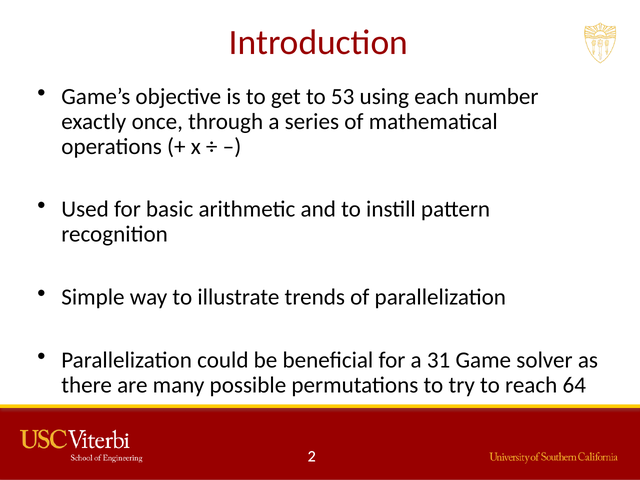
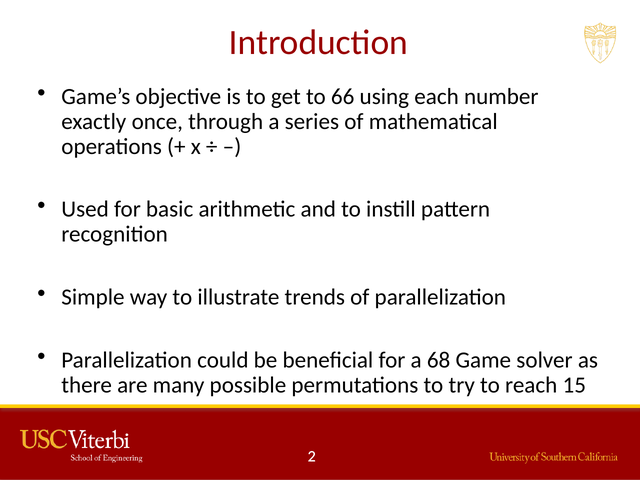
53: 53 -> 66 (343, 97)
31: 31 -> 68 (439, 360)
64: 64 -> 15 (574, 385)
